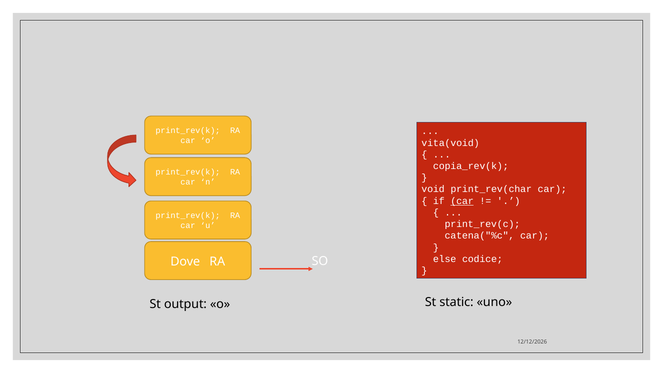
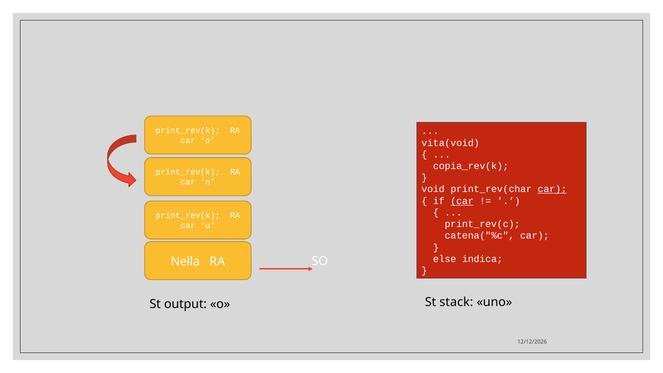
car underline: none -> present (552, 189)
codice: codice -> indica (482, 259)
Dove: Dove -> Nella (185, 261)
static: static -> stack (456, 302)
